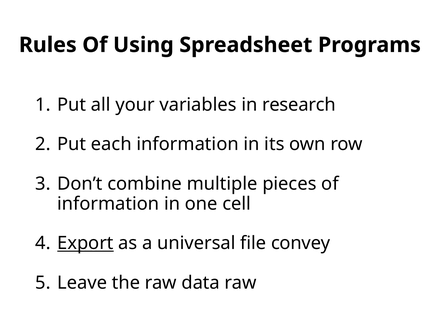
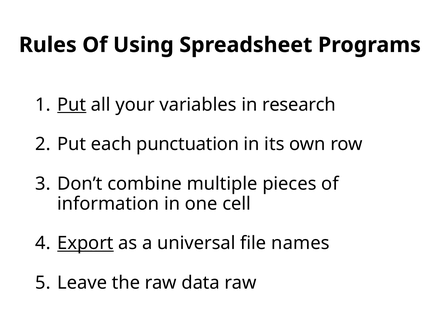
Put underline: none -> present (72, 105)
each information: information -> punctuation (188, 144)
convey: convey -> names (300, 243)
